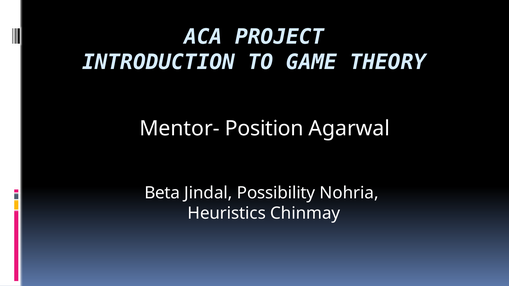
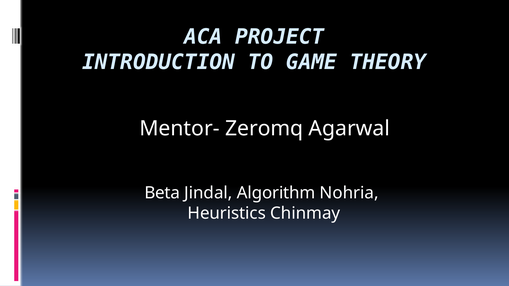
Position: Position -> Zeromq (264, 129)
Possibility: Possibility -> Algorithm (276, 193)
